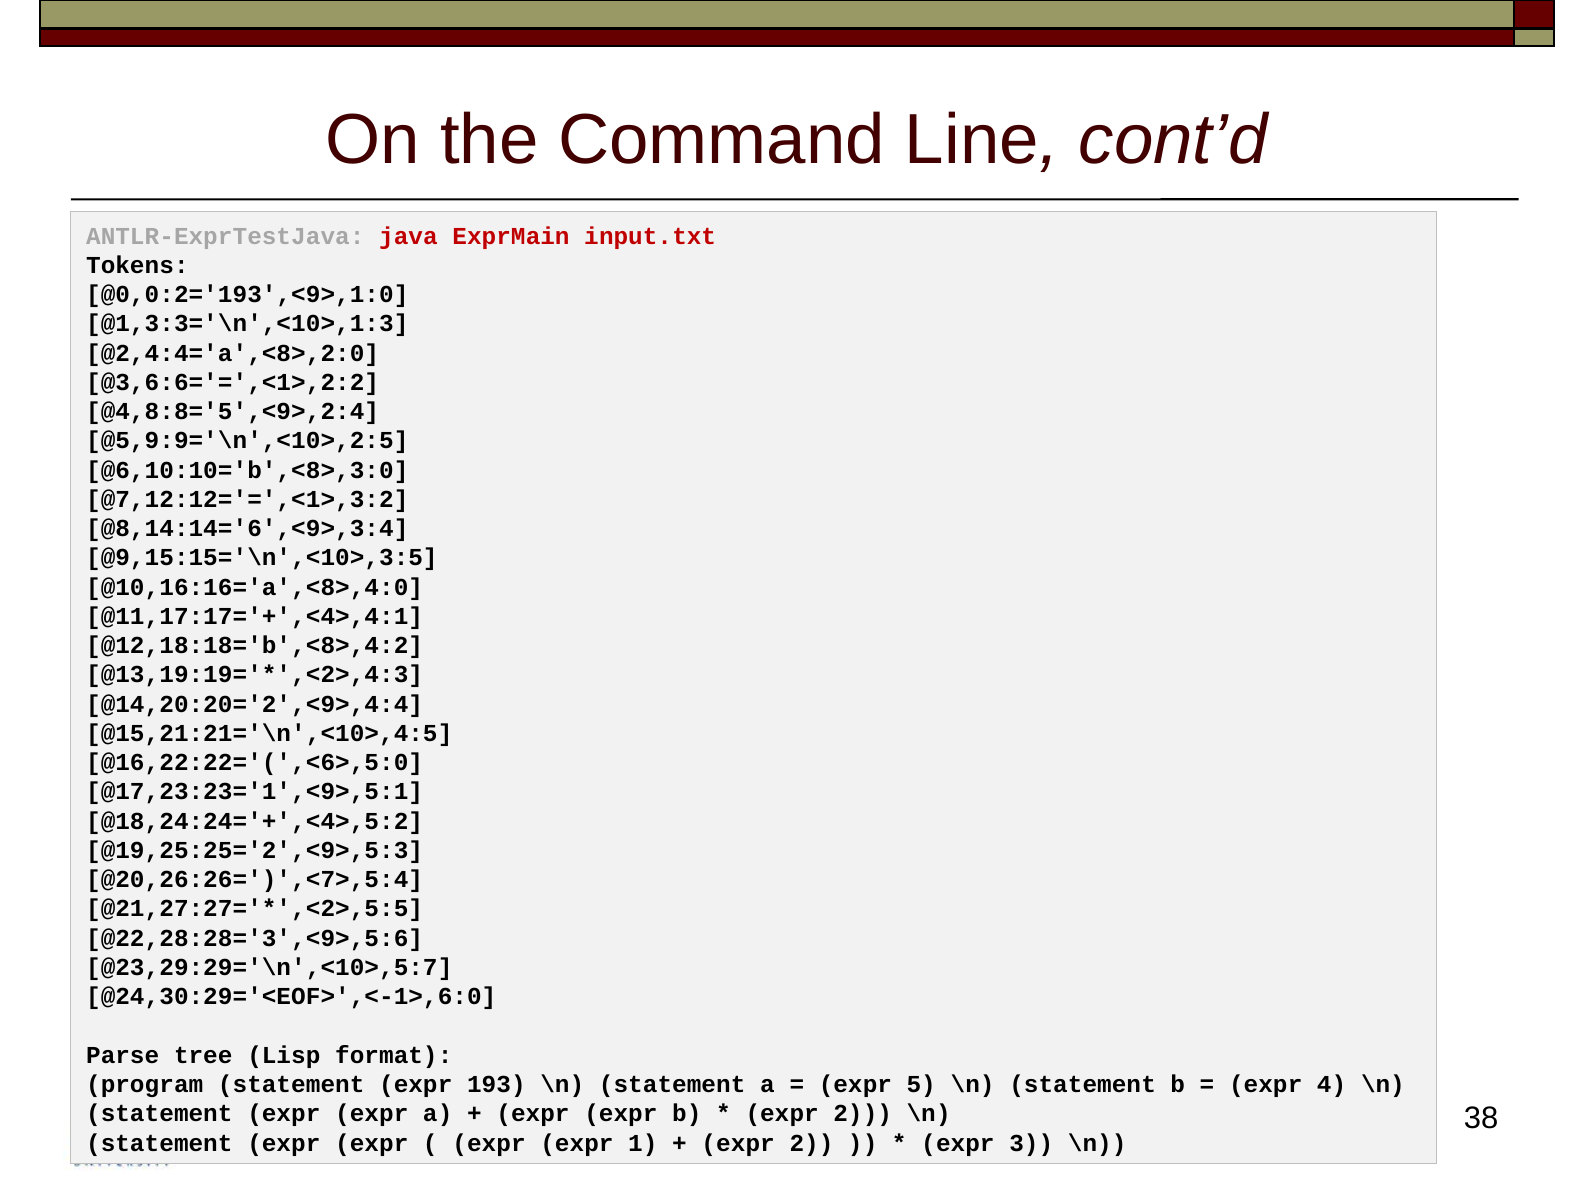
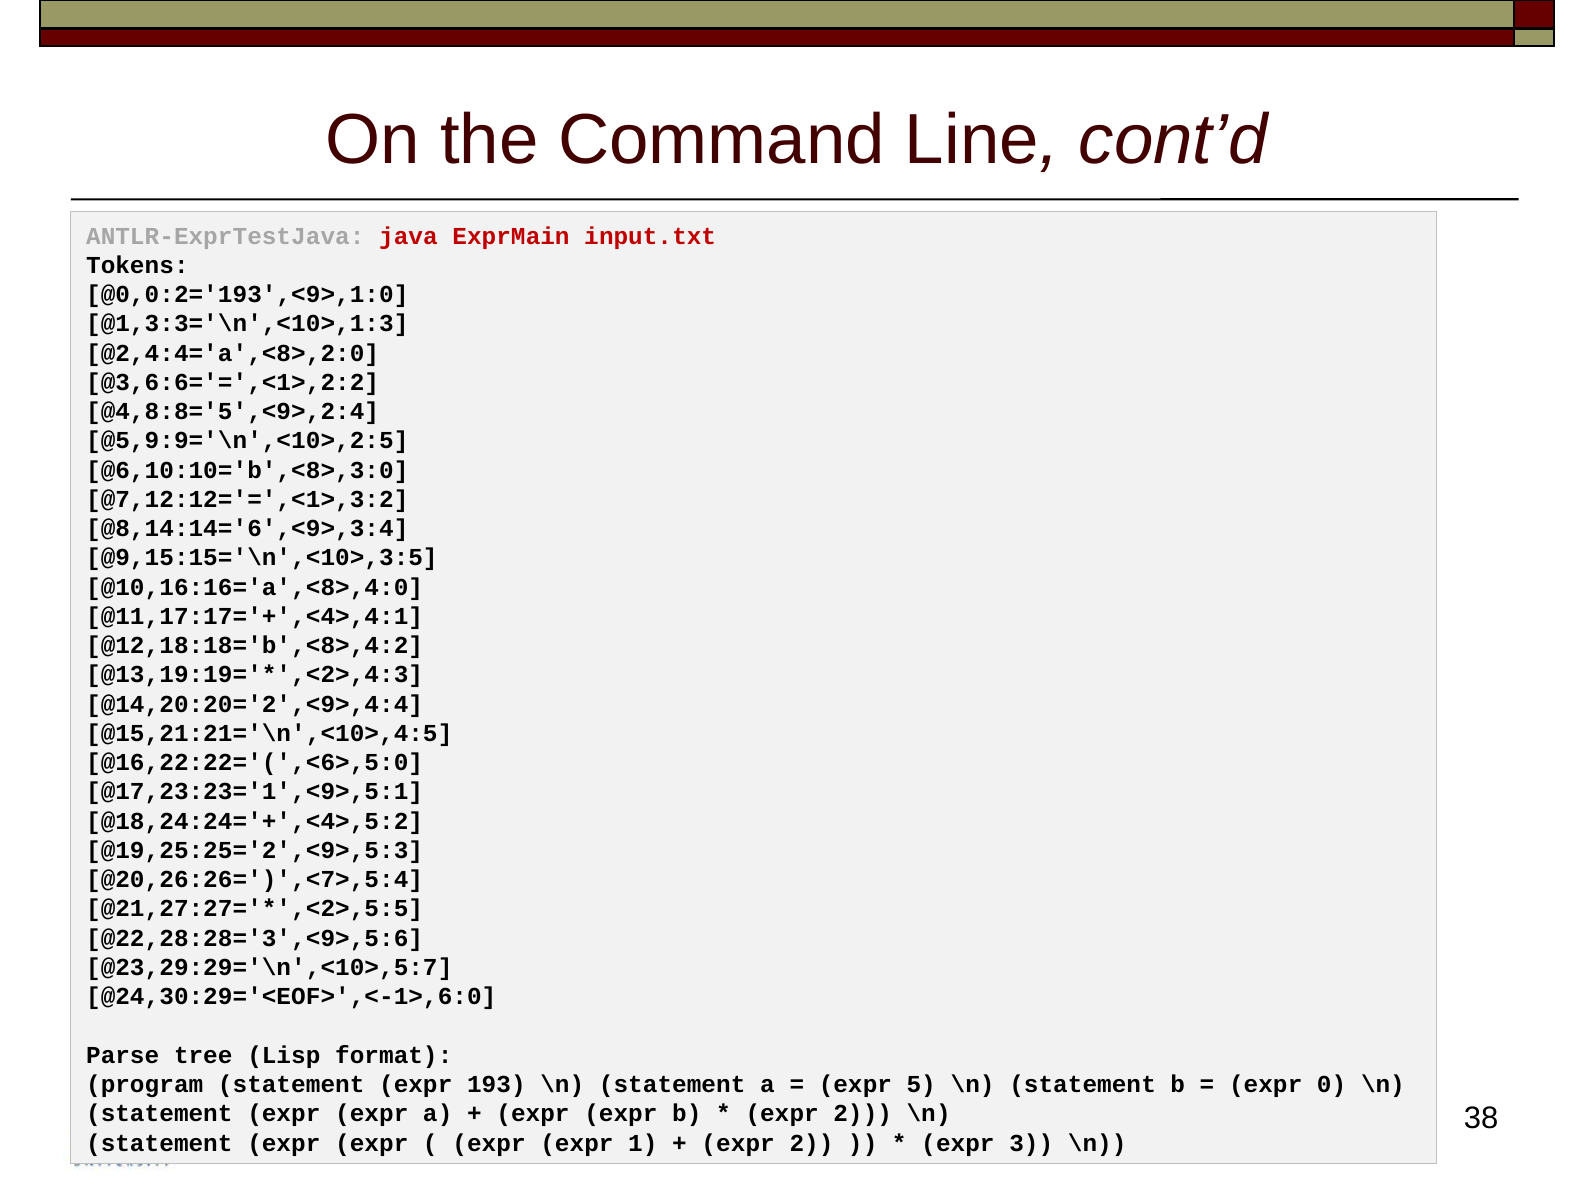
4: 4 -> 0 (1332, 1084)
